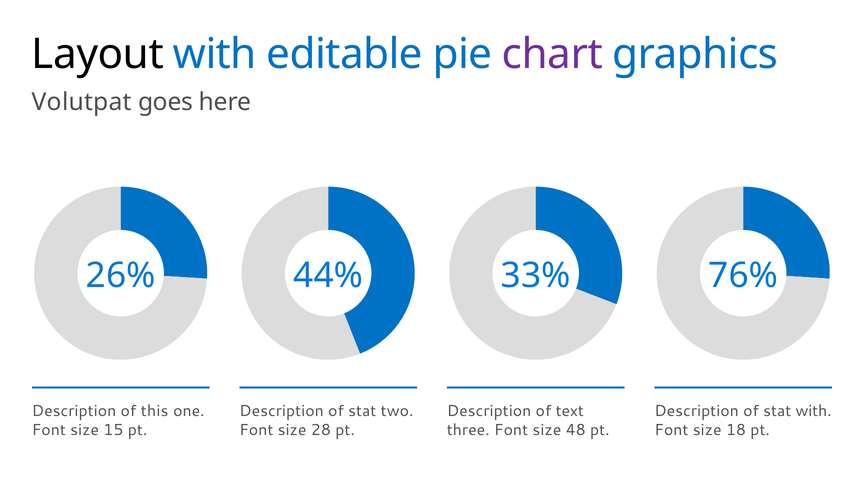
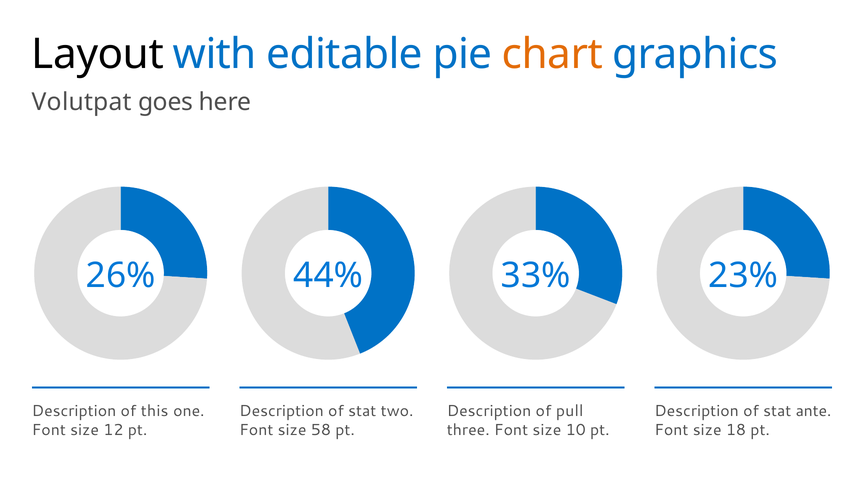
chart colour: purple -> orange (552, 54)
76%: 76% -> 23% (743, 276)
text: text -> pull (570, 411)
stat with: with -> ante (813, 411)
15: 15 -> 12 (113, 430)
28: 28 -> 58 (321, 430)
48: 48 -> 10 (576, 430)
